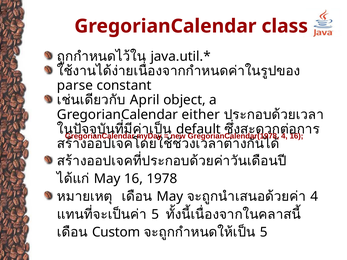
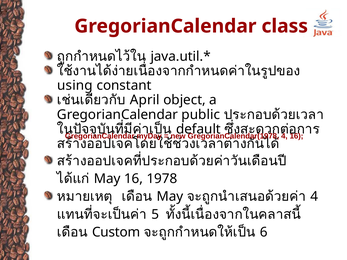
parse: parse -> using (75, 86)
either: either -> public (201, 115)
5: 5 -> 6 (264, 232)
